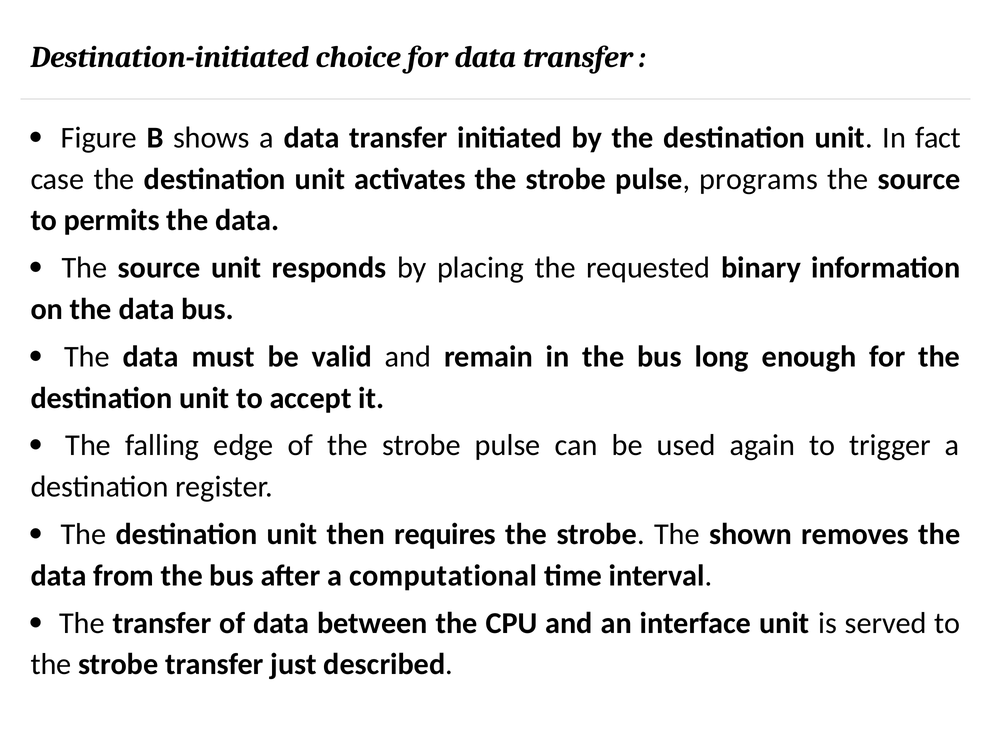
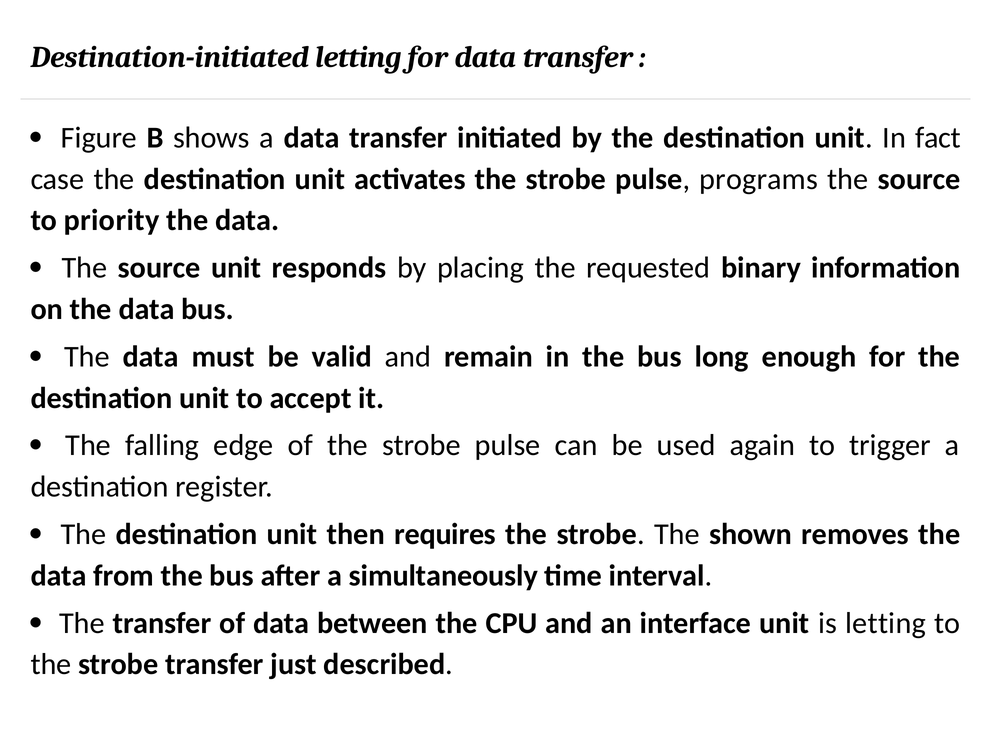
Destination-initiated choice: choice -> letting (359, 57)
permits: permits -> priority (112, 220)
computational: computational -> simultaneously (443, 576)
is served: served -> letting (886, 623)
